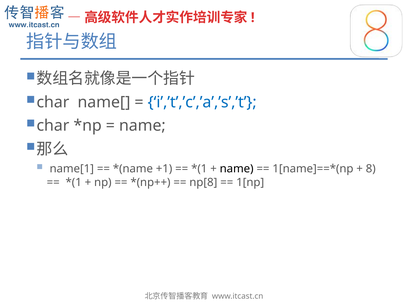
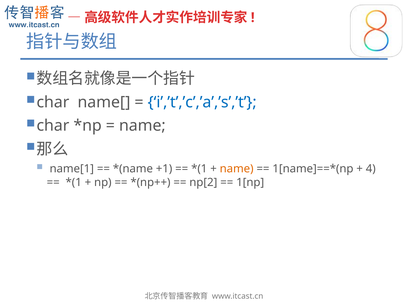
name colour: black -> orange (237, 169)
8: 8 -> 4 (371, 169)
np[8: np[8 -> np[2 (203, 182)
